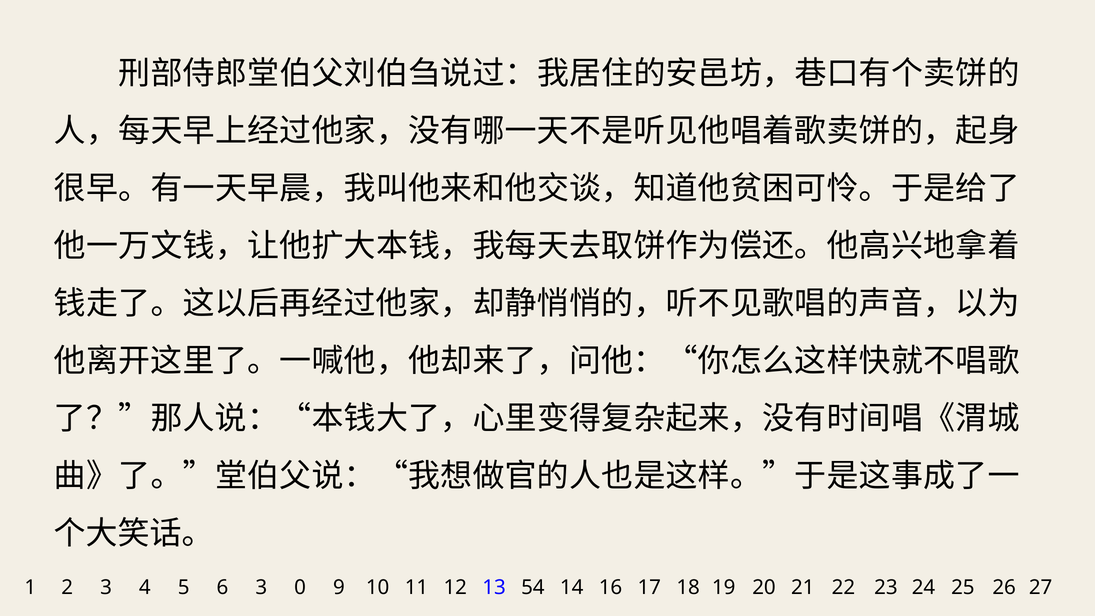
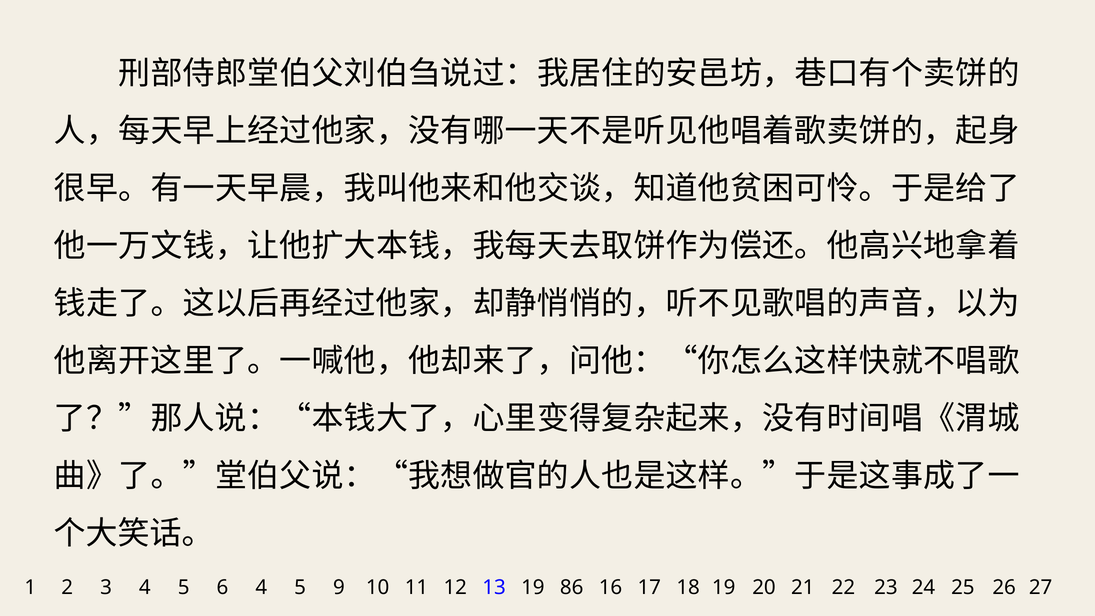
6 3: 3 -> 4 (261, 588)
5 0: 0 -> 5 (300, 588)
13 54: 54 -> 19 (533, 588)
14: 14 -> 86 (572, 588)
